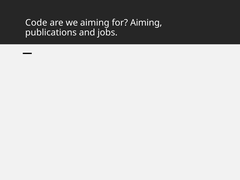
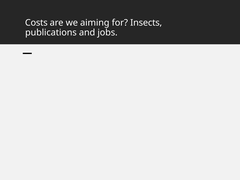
Code: Code -> Costs (36, 23)
for Aiming: Aiming -> Insects (146, 23)
